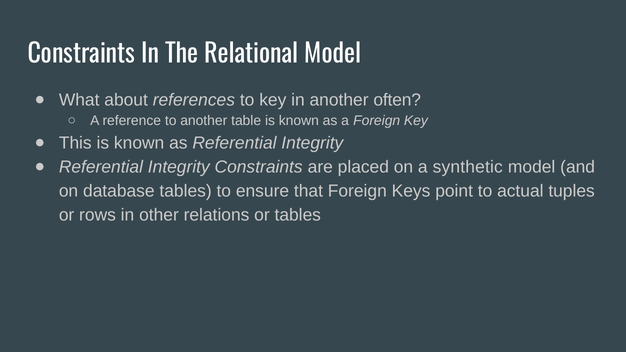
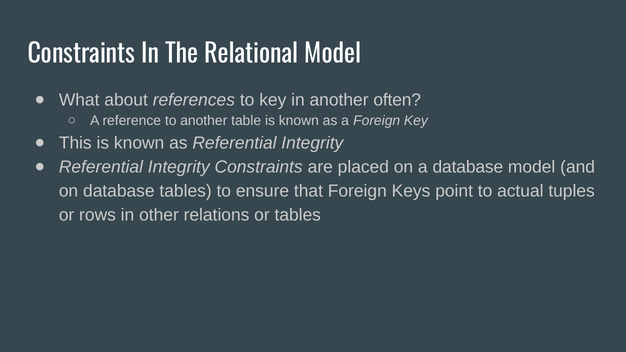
a synthetic: synthetic -> database (468, 167)
